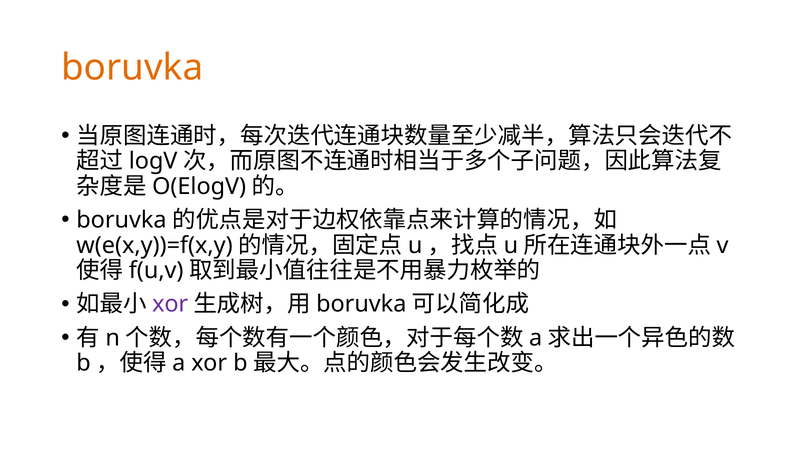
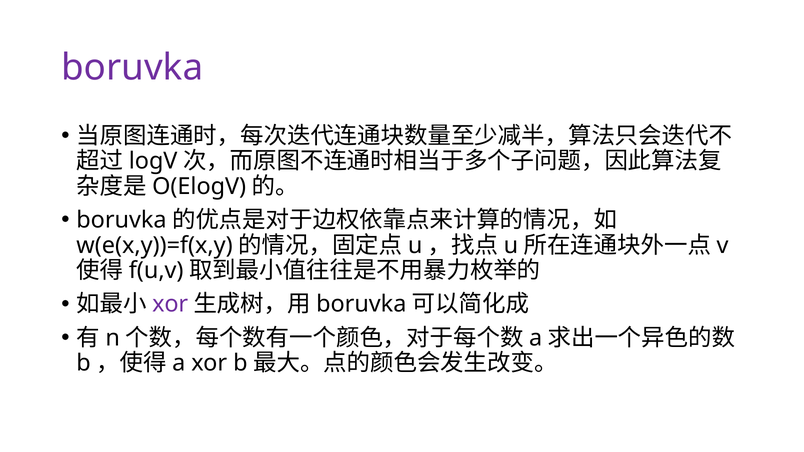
boruvka colour: orange -> purple (132, 68)
